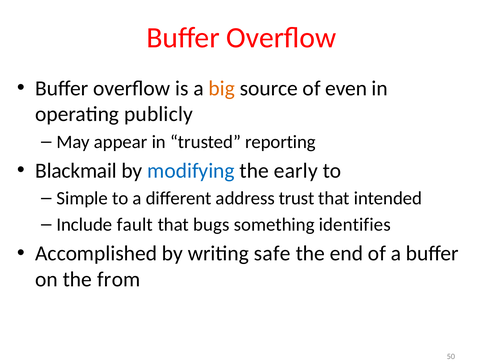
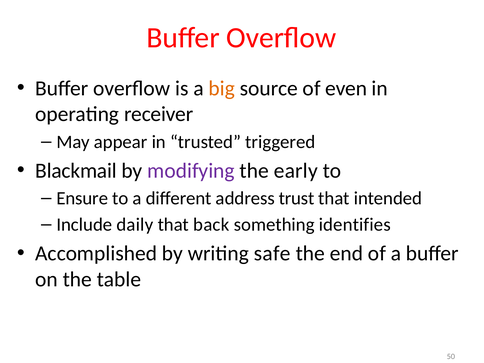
publicly: publicly -> receiver (159, 114)
reporting: reporting -> triggered (280, 142)
modifying colour: blue -> purple (191, 171)
Simple: Simple -> Ensure (82, 198)
fault: fault -> daily (135, 225)
bugs: bugs -> back (211, 225)
from: from -> table (119, 279)
